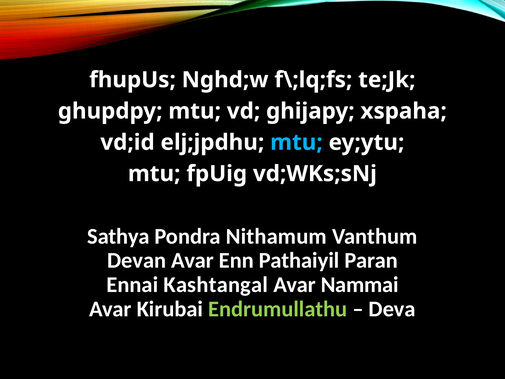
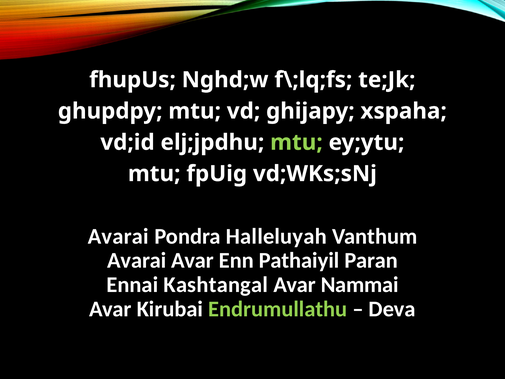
mtu colour: light blue -> light green (296, 142)
Sathya: Sathya -> Avarai (118, 236)
Nithamum: Nithamum -> Halleluyah (276, 236)
Devan: Devan -> Avarai (137, 260)
